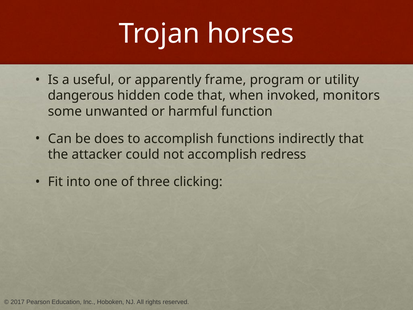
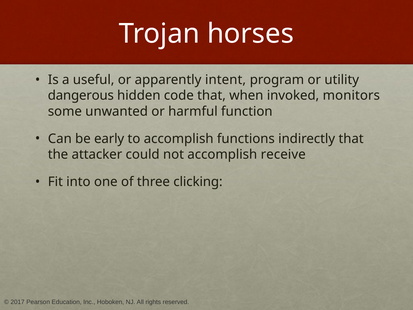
frame: frame -> intent (226, 80)
does: does -> early (109, 139)
redress: redress -> receive (283, 154)
